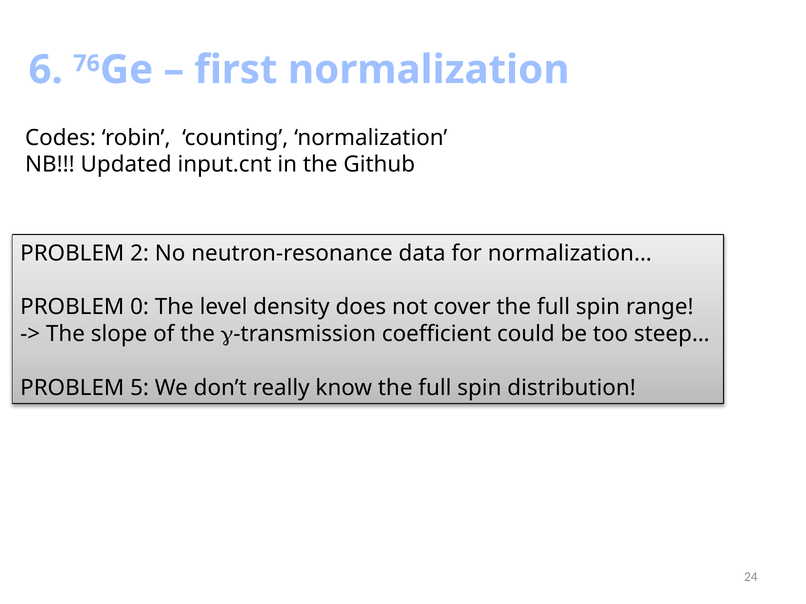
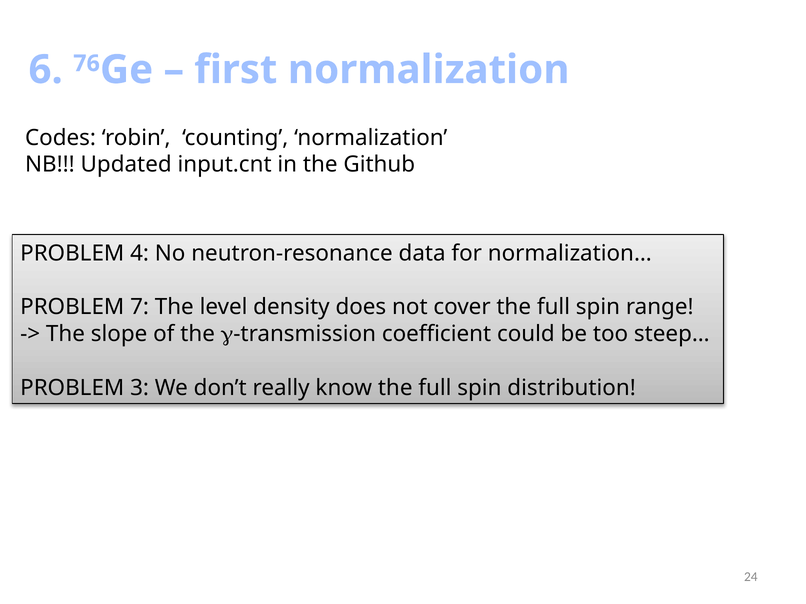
2: 2 -> 4 (140, 254)
0: 0 -> 7 (140, 307)
5: 5 -> 3 (140, 388)
